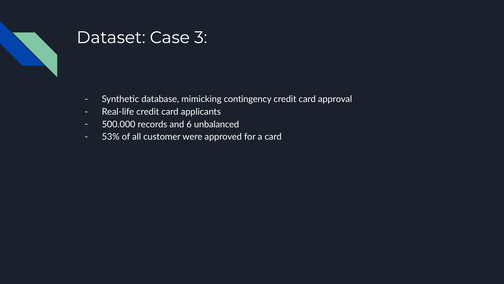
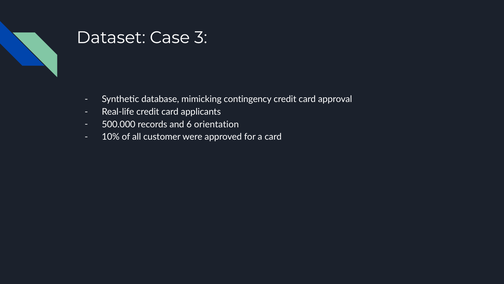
unbalanced: unbalanced -> orientation (216, 124)
53%: 53% -> 10% (111, 137)
